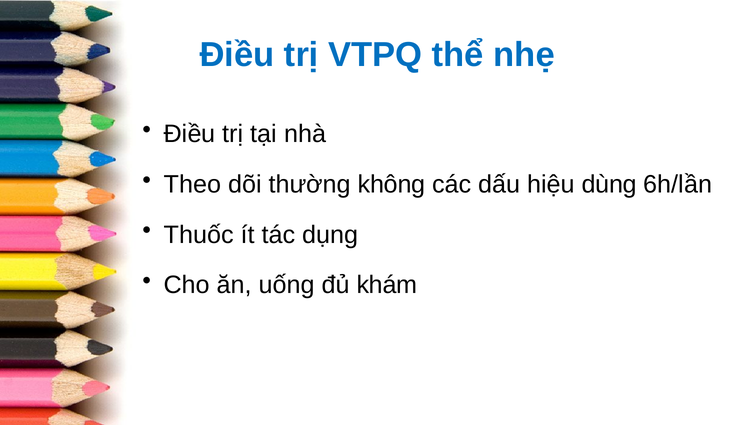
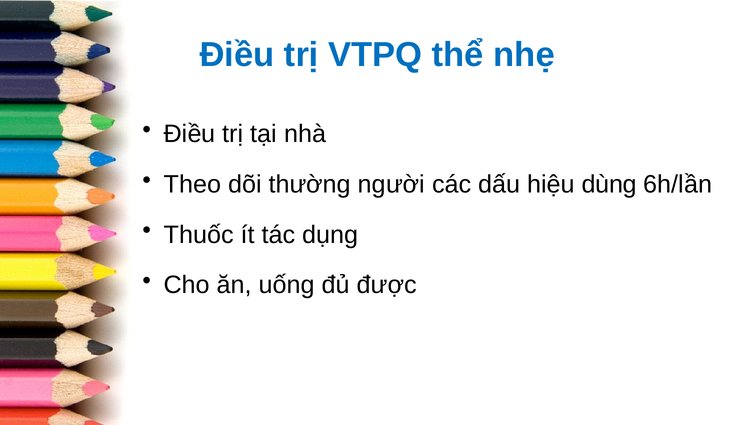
không: không -> người (391, 184)
khám: khám -> được (387, 285)
